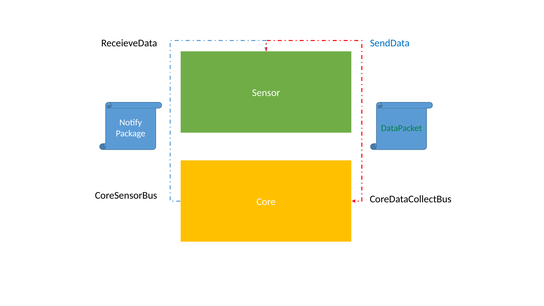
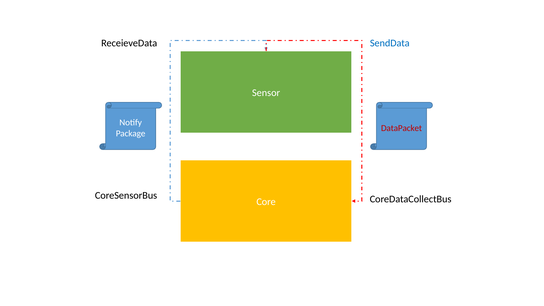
DataPacket colour: green -> red (402, 128)
